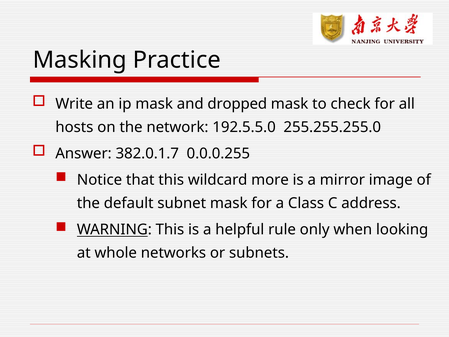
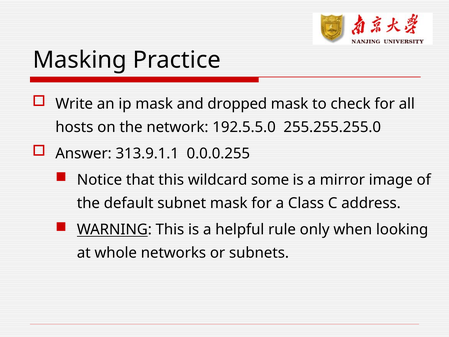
382.0.1.7: 382.0.1.7 -> 313.9.1.1 (147, 153)
more: more -> some (270, 180)
